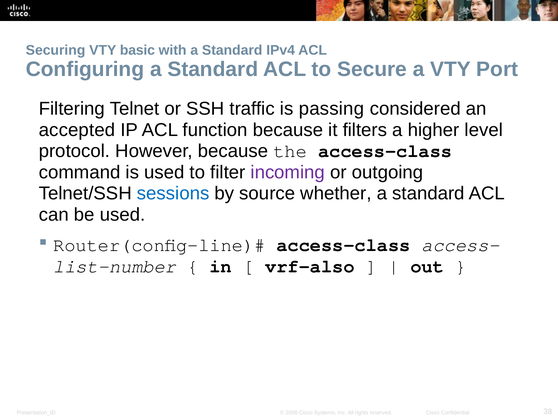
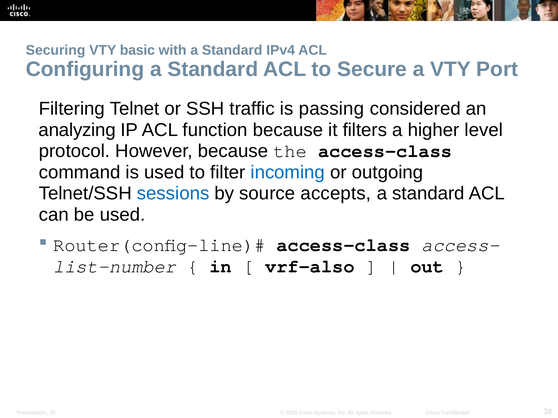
accepted: accepted -> analyzing (77, 130)
incoming colour: purple -> blue (288, 172)
whether: whether -> accepts (336, 194)
